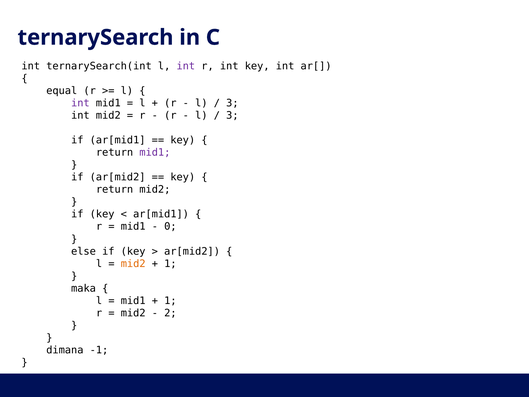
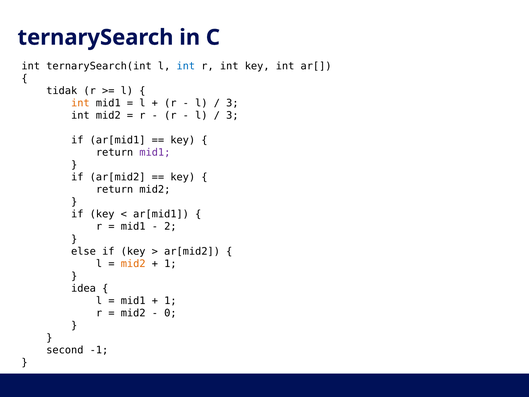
int colour: purple -> blue (186, 66)
equal: equal -> tidak (62, 91)
int colour: purple -> orange (80, 103)
0: 0 -> 2 (170, 226)
maka: maka -> idea (84, 288)
2: 2 -> 0 (170, 313)
dimana: dimana -> second (65, 350)
